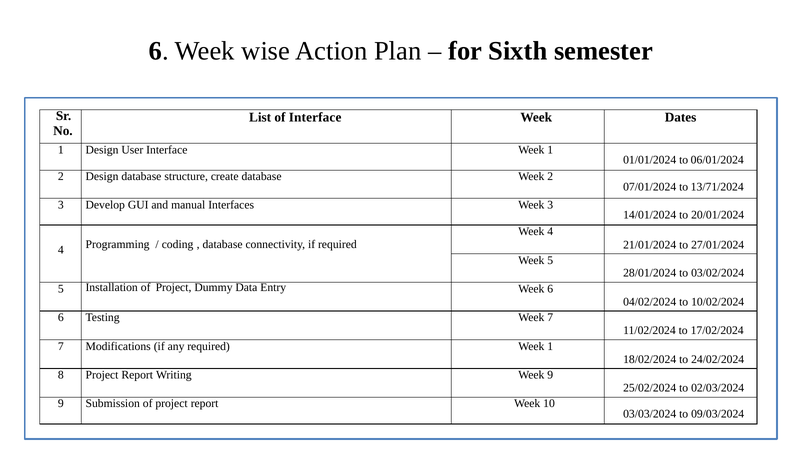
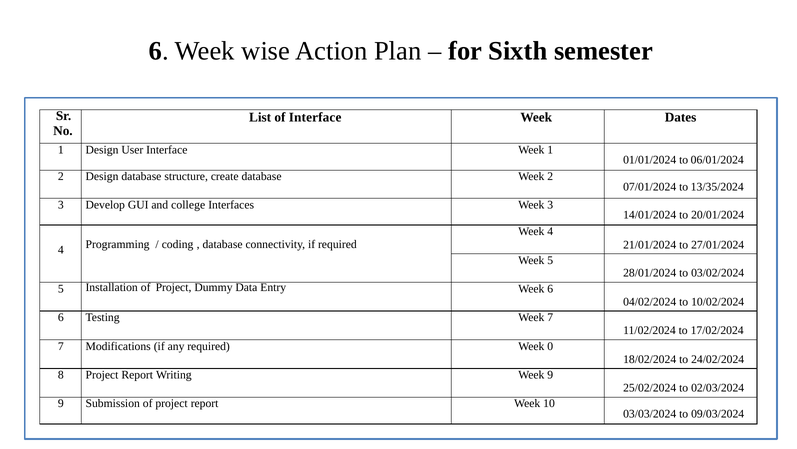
13/71/2024: 13/71/2024 -> 13/35/2024 (717, 187)
manual: manual -> college (188, 204)
required Week 1: 1 -> 0 (550, 346)
